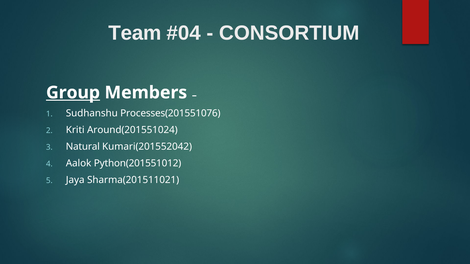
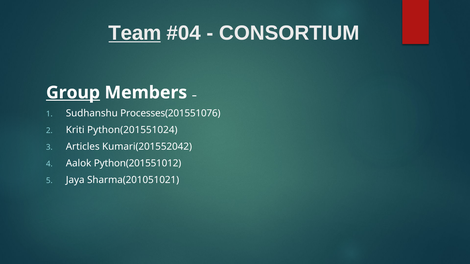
Team underline: none -> present (135, 33)
Around(201551024: Around(201551024 -> Python(201551024 (132, 130)
Natural: Natural -> Articles (83, 147)
Sharma(201511021: Sharma(201511021 -> Sharma(201051021 (133, 180)
